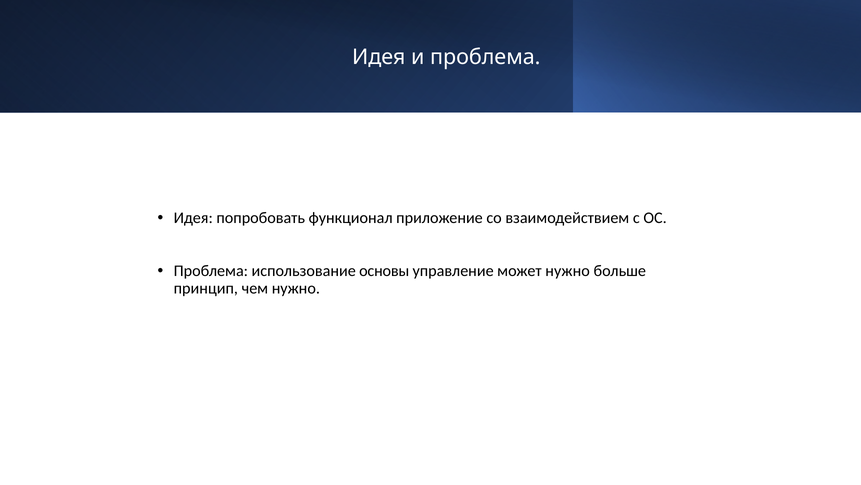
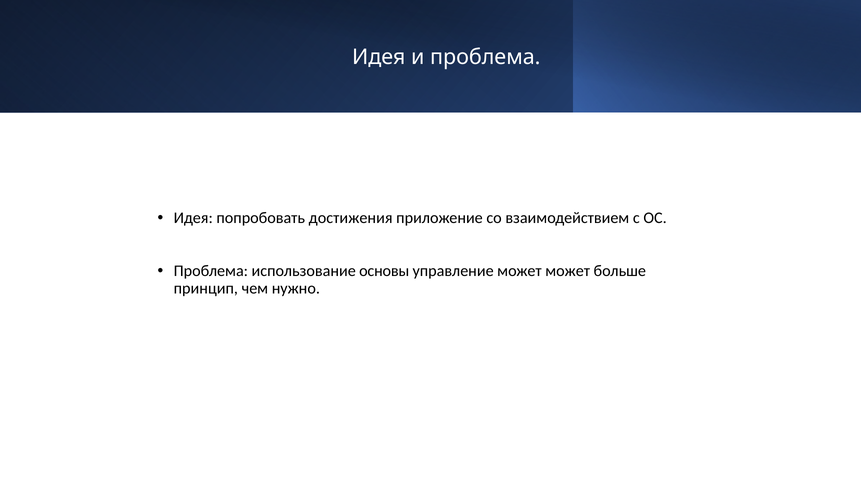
функционал: функционал -> достижения (351, 218)
может нужно: нужно -> может (568, 271)
